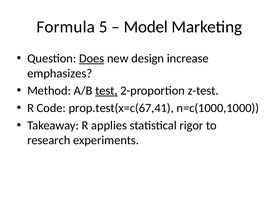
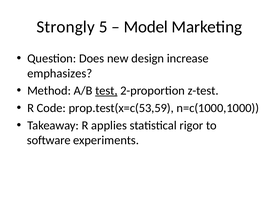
Formula: Formula -> Strongly (66, 27)
Does underline: present -> none (92, 59)
prop.test(x=c(67,41: prop.test(x=c(67,41 -> prop.test(x=c(53,59 (121, 108)
research: research -> software (49, 140)
